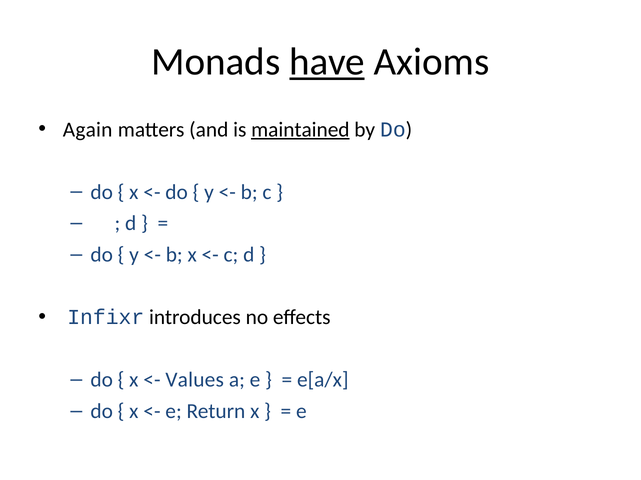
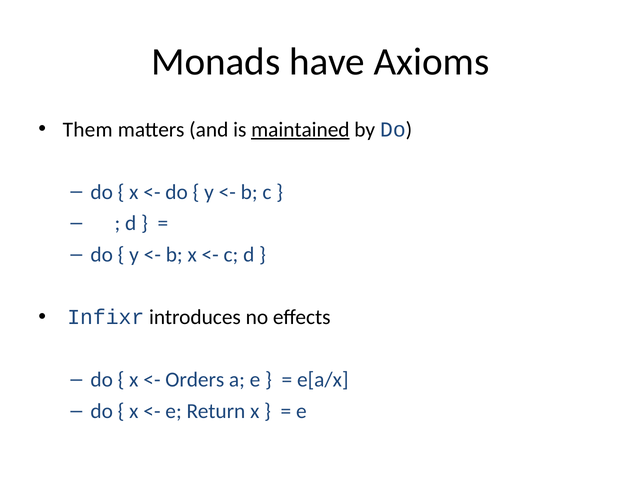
have underline: present -> none (327, 62)
Again: Again -> Them (88, 130)
Values: Values -> Orders (195, 380)
